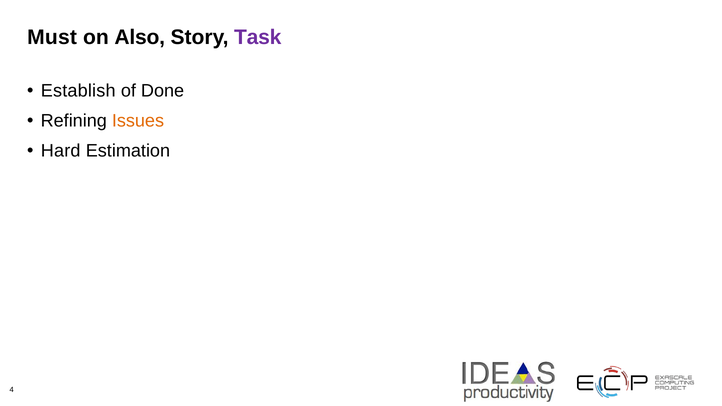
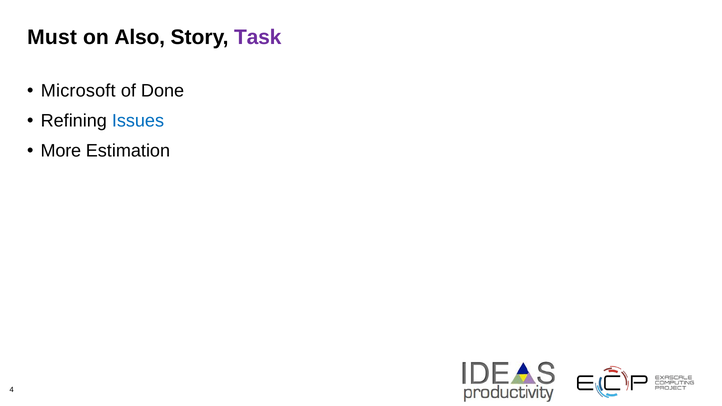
Establish: Establish -> Microsoft (78, 91)
Issues colour: orange -> blue (138, 121)
Hard: Hard -> More (61, 151)
